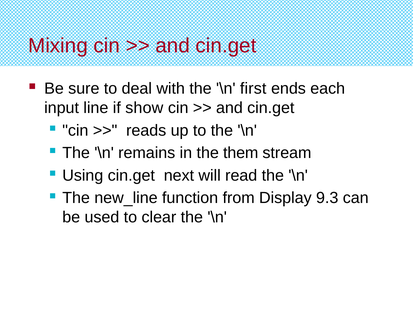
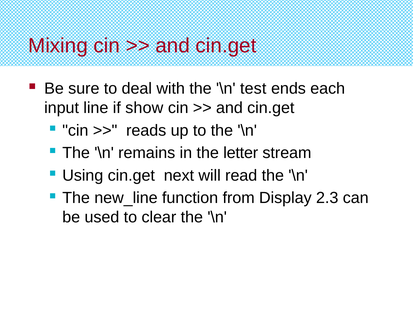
first: first -> test (253, 89)
them: them -> letter (241, 153)
9.3: 9.3 -> 2.3 (327, 198)
